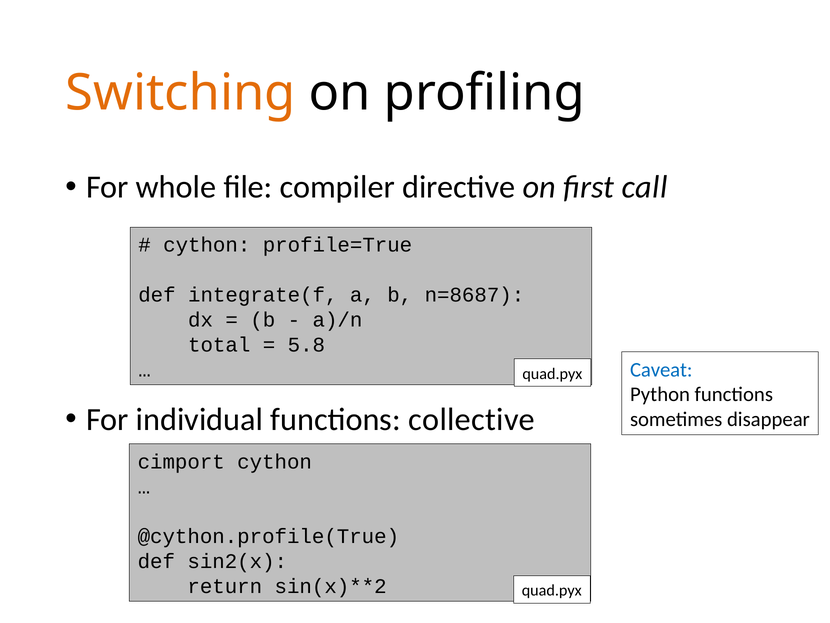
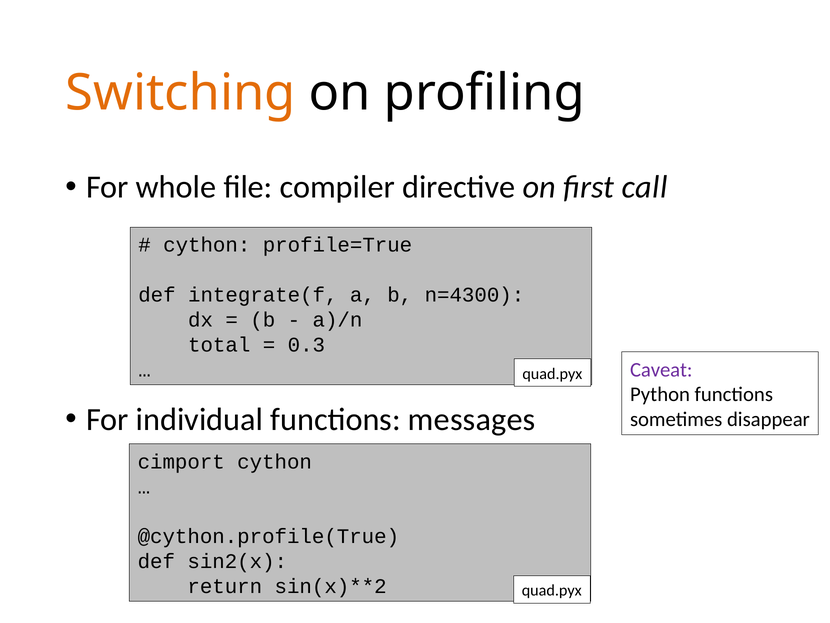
n=8687: n=8687 -> n=4300 (474, 295)
5.8: 5.8 -> 0.3 (306, 344)
Caveat colour: blue -> purple (661, 369)
collective: collective -> messages (472, 419)
